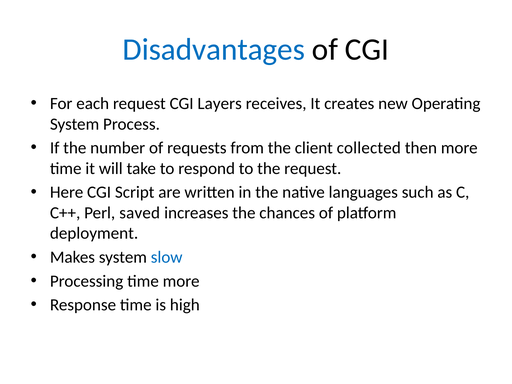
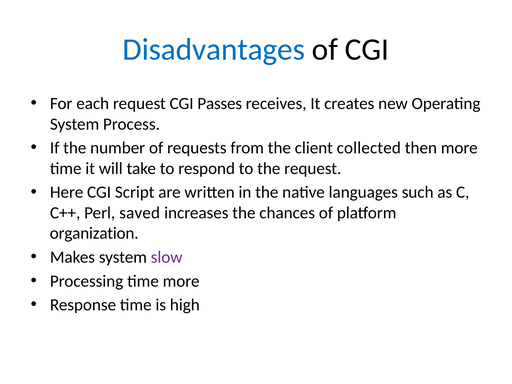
Layers: Layers -> Passes (220, 104)
deployment: deployment -> organization (94, 233)
slow colour: blue -> purple (167, 257)
